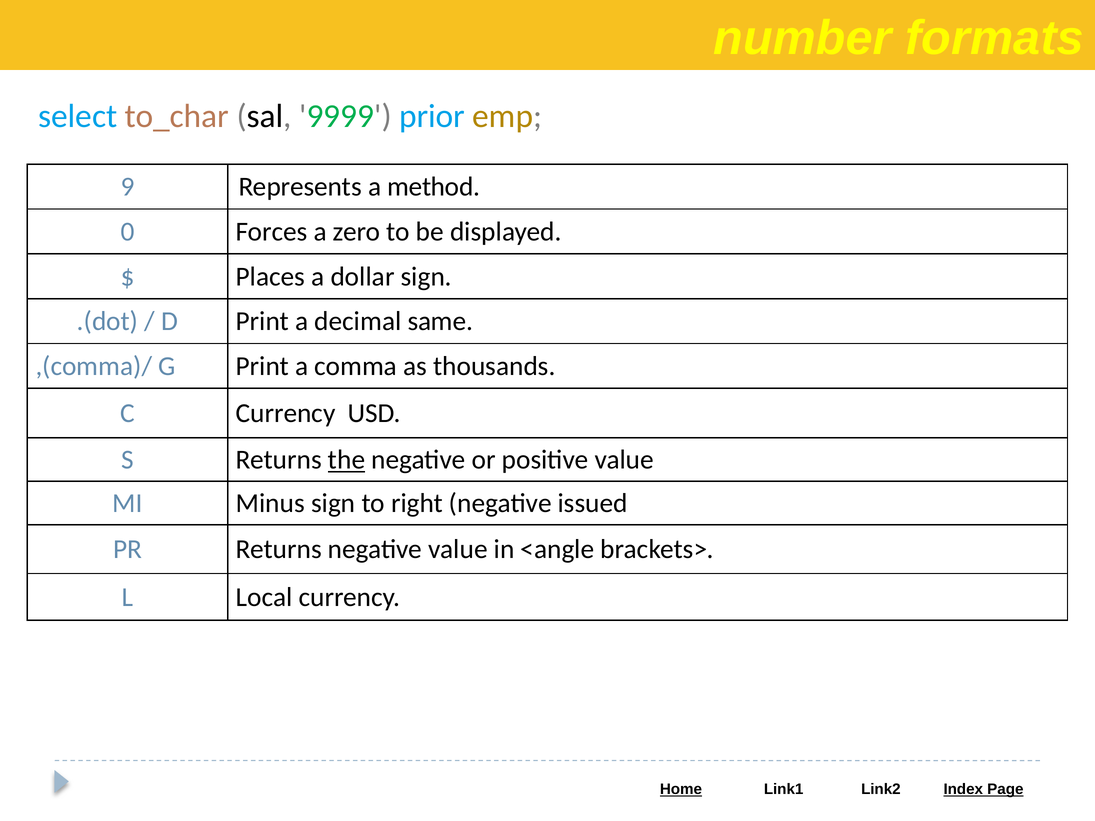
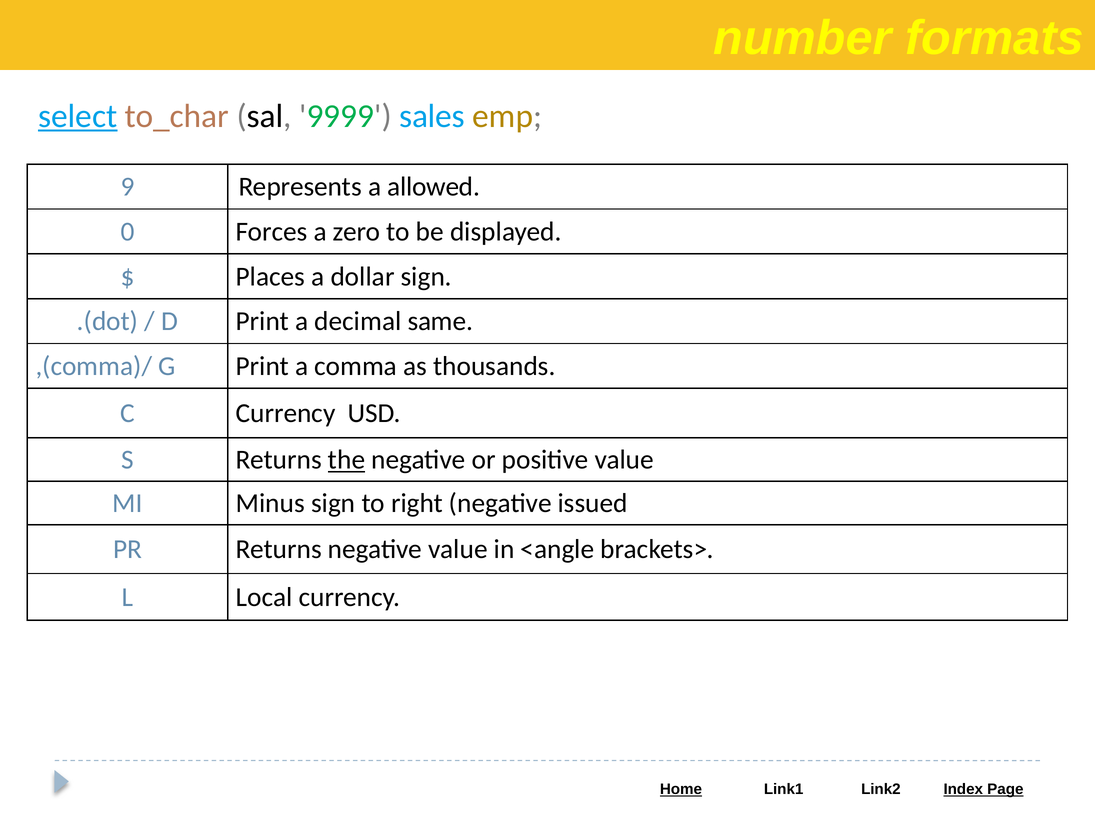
select underline: none -> present (78, 116)
prior: prior -> sales (432, 116)
method: method -> allowed (434, 187)
